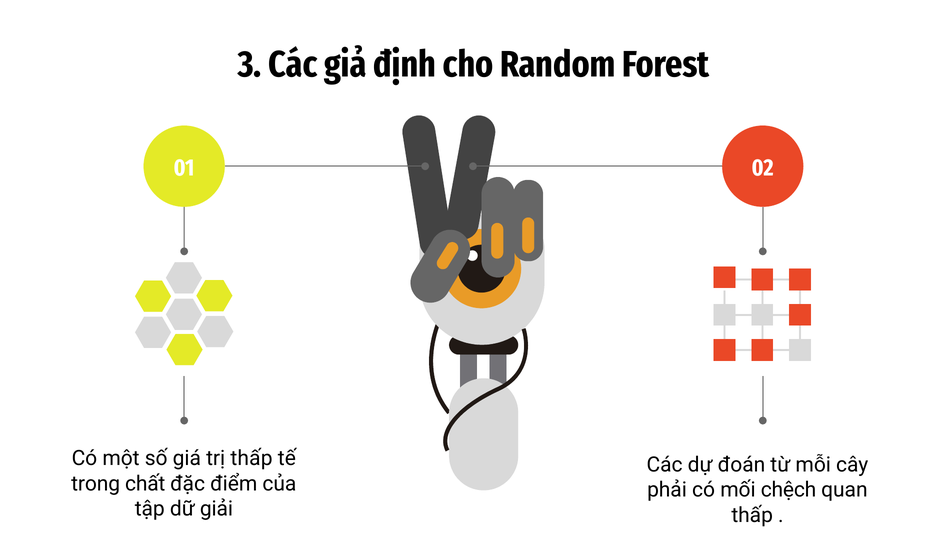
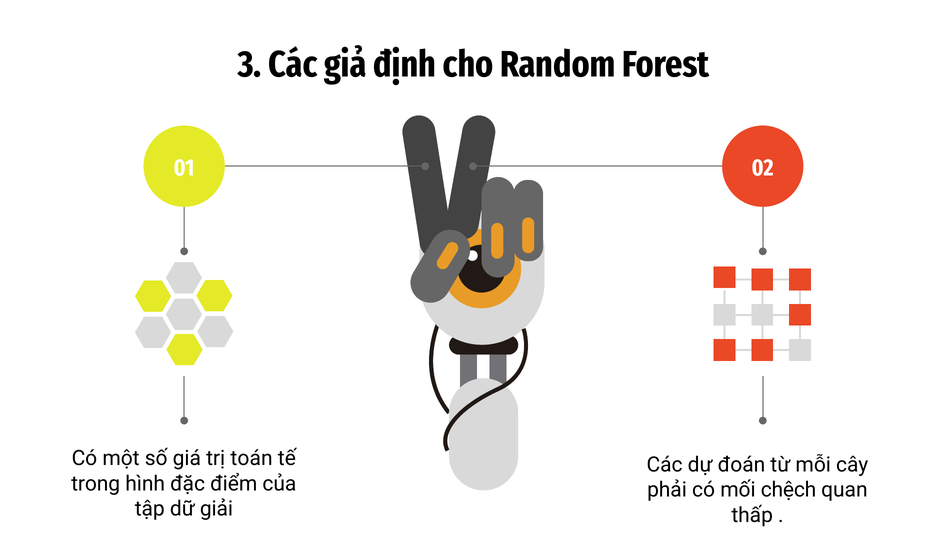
trị thấp: thấp -> toán (252, 458)
chất: chất -> hình (145, 483)
